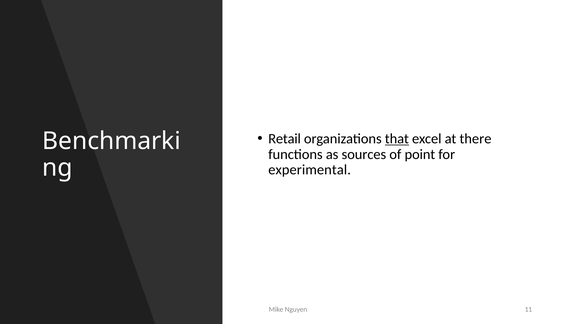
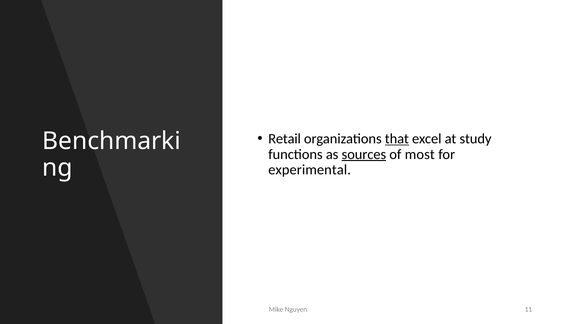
there: there -> study (476, 139)
sources underline: none -> present (364, 154)
point: point -> most (420, 154)
